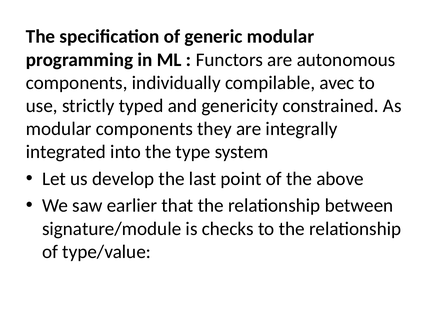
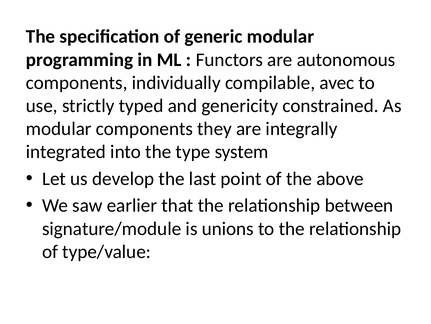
checks: checks -> unions (228, 228)
